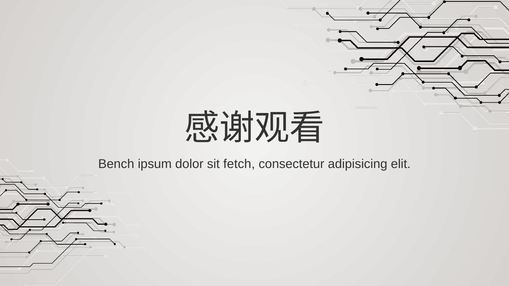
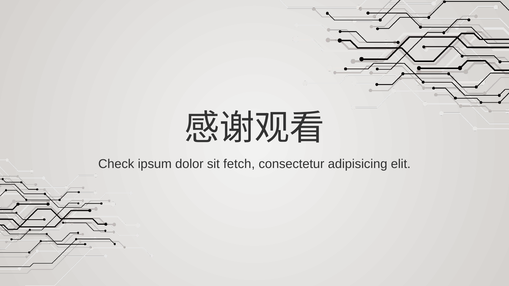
Bench: Bench -> Check (116, 164)
